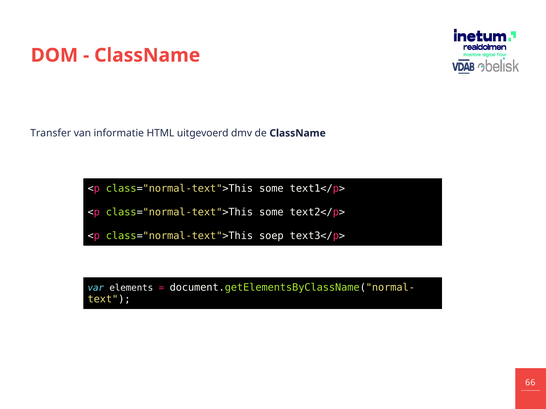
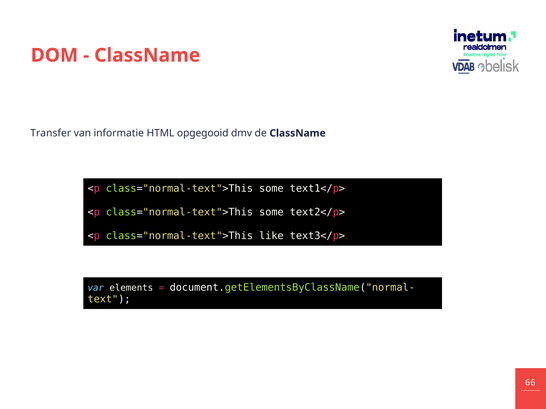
uitgevoerd: uitgevoerd -> opgegooid (203, 133)
soep: soep -> like (271, 236)
